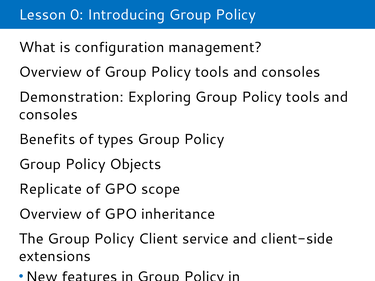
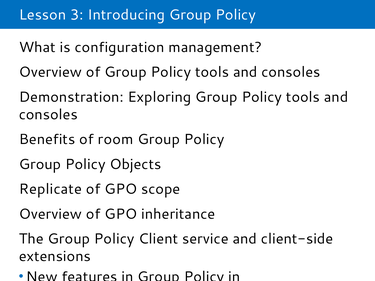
0: 0 -> 3 (77, 15)
types: types -> room (116, 139)
